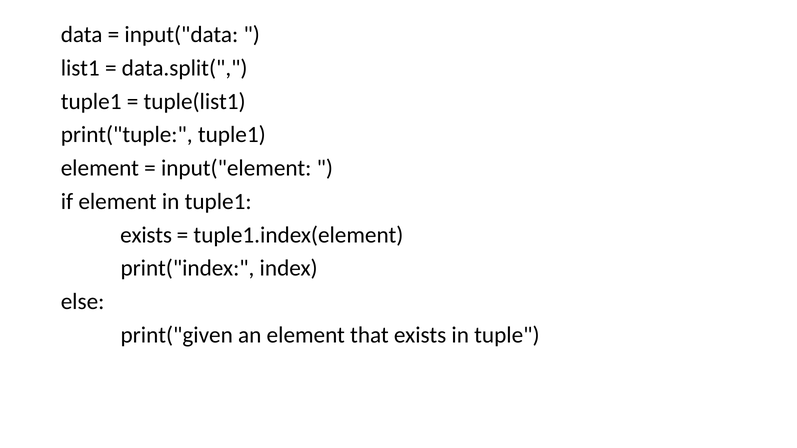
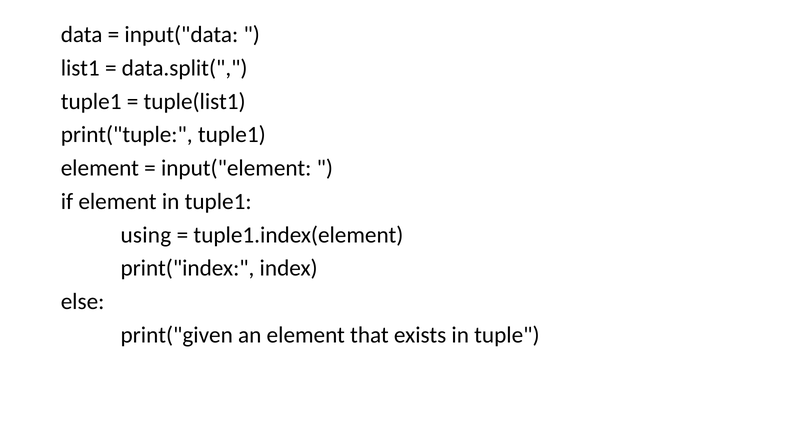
exists: exists -> using (146, 235)
